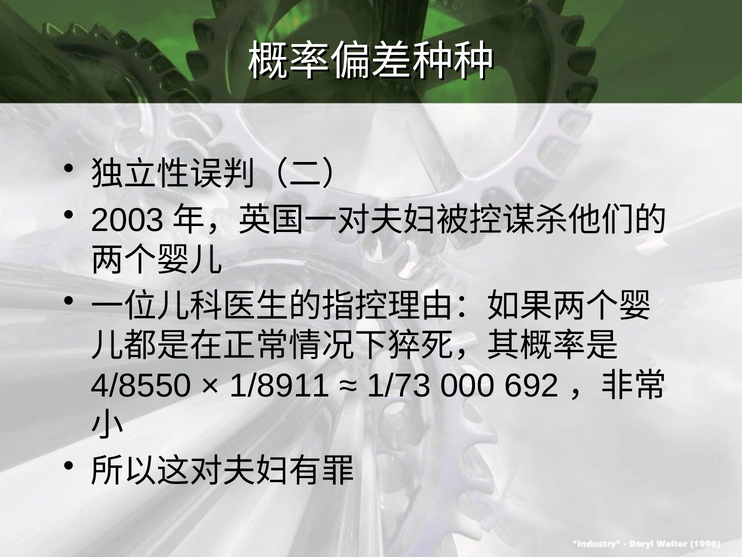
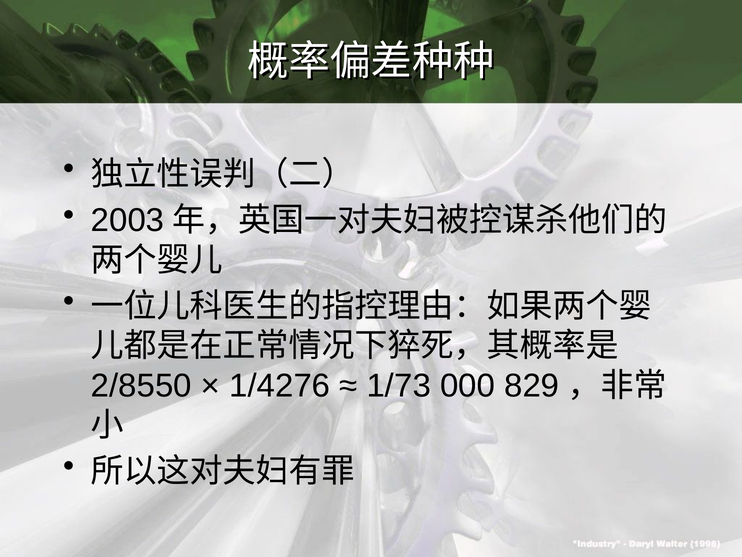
4/8550: 4/8550 -> 2/8550 (141, 385)
1/8911: 1/8911 -> 1/4276 (280, 385)
692: 692 -> 829 (532, 385)
